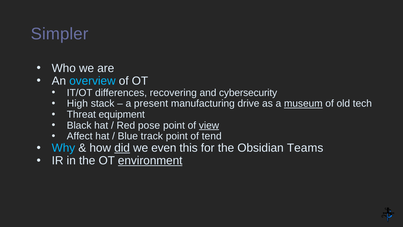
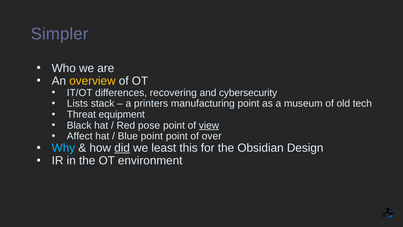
overview colour: light blue -> yellow (92, 81)
High: High -> Lists (77, 103)
present: present -> printers (151, 103)
manufacturing drive: drive -> point (248, 103)
museum underline: present -> none (303, 103)
Blue track: track -> point (152, 136)
tend: tend -> over (212, 136)
even: even -> least (164, 148)
Teams: Teams -> Design (305, 148)
environment underline: present -> none (150, 161)
